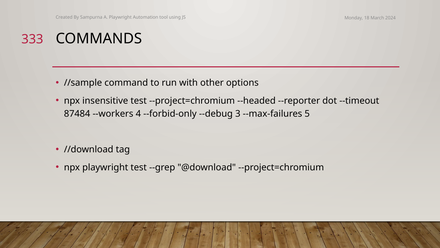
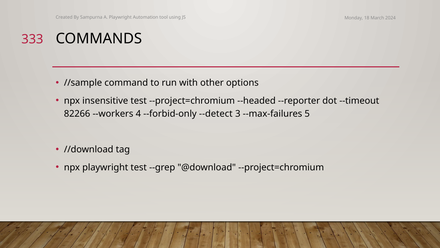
87484: 87484 -> 82266 (77, 114)
--debug: --debug -> --detect (216, 114)
